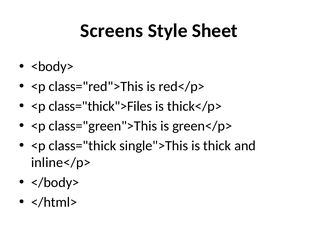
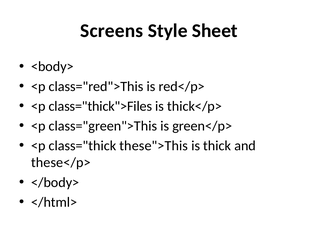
single">This: single">This -> these">This (154, 146)
inline</p>: inline</p> -> these</p> (61, 163)
